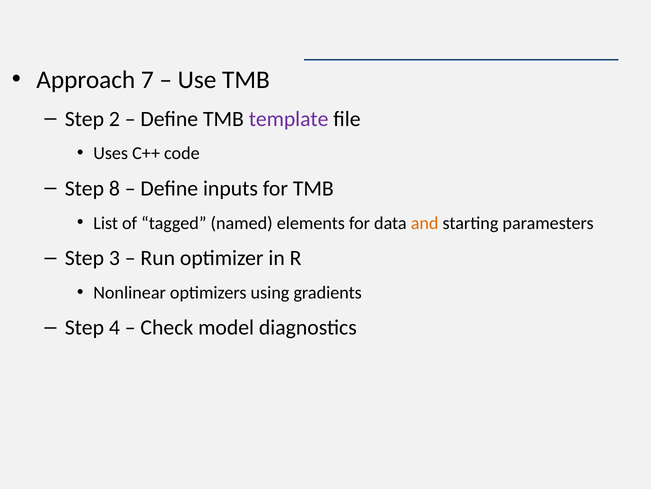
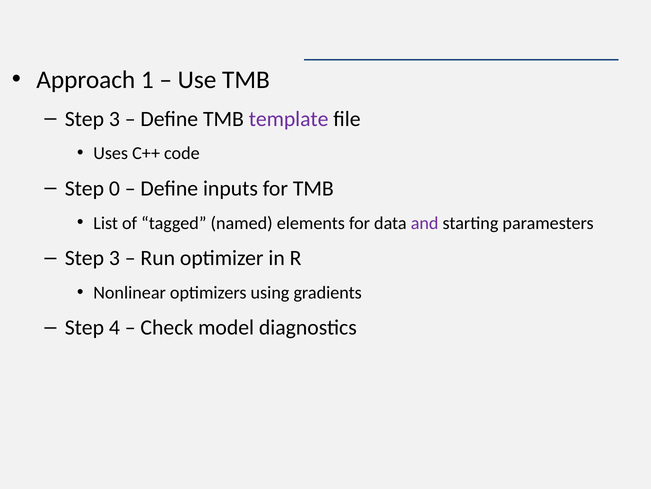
7: 7 -> 1 (147, 80)
2: 2 -> 3 (114, 119)
8: 8 -> 0 (114, 188)
and colour: orange -> purple (425, 223)
